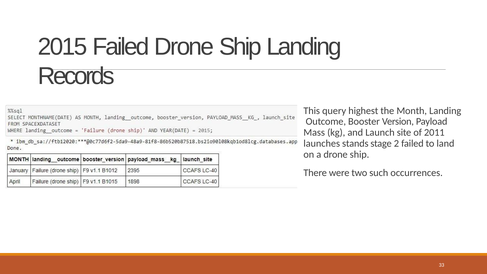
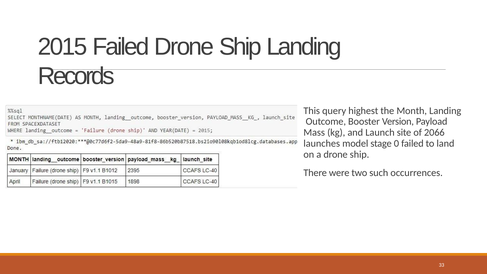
2011: 2011 -> 2066 (434, 133)
stands: stands -> model (355, 144)
2: 2 -> 0 (396, 144)
